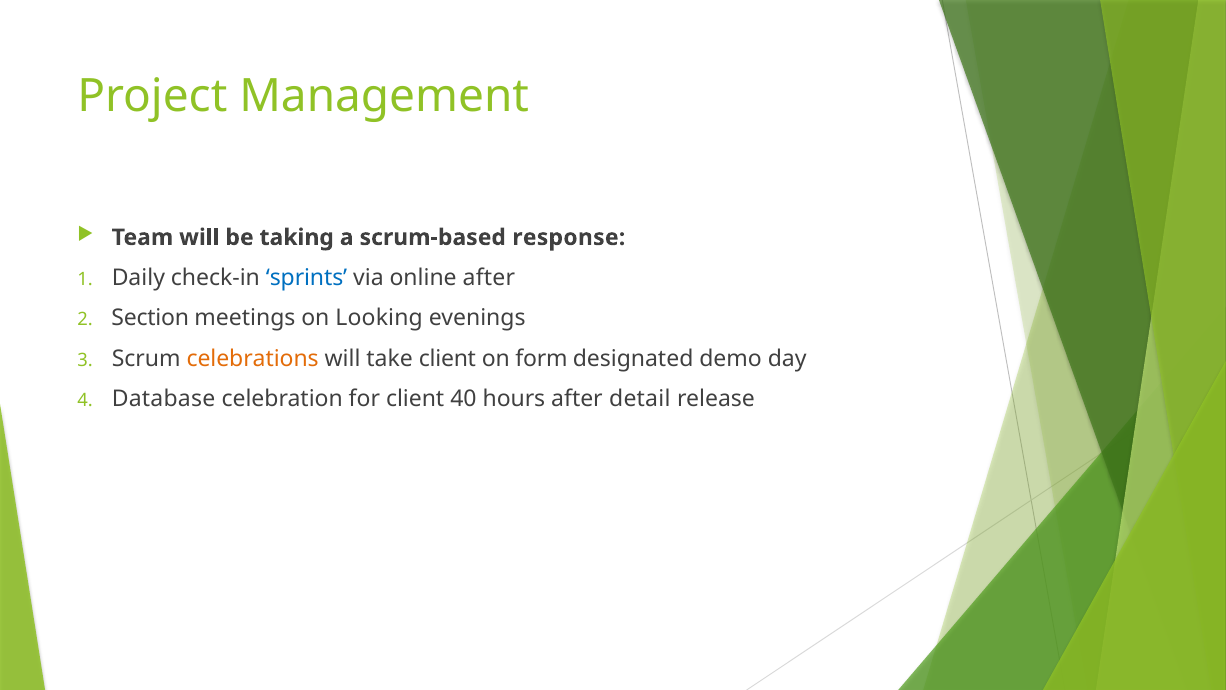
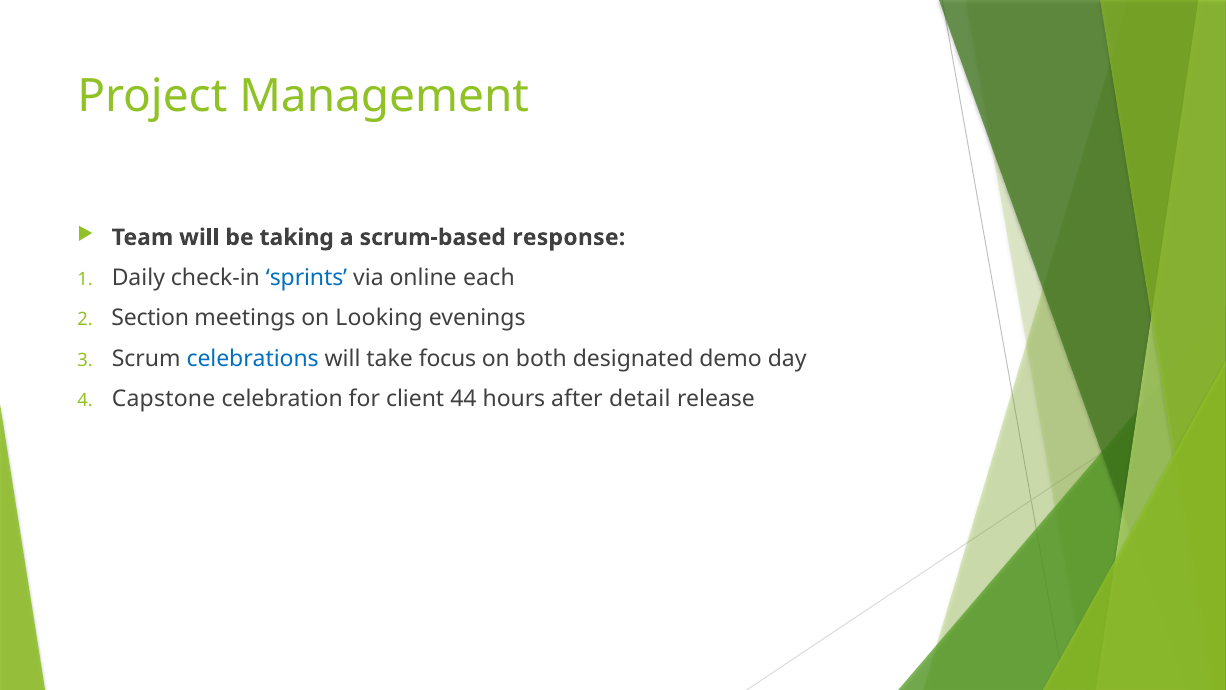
online after: after -> each (489, 278)
celebrations colour: orange -> blue (253, 358)
take client: client -> focus (447, 358)
form: form -> both (541, 358)
Database: Database -> Capstone (164, 399)
40: 40 -> 44 (463, 399)
